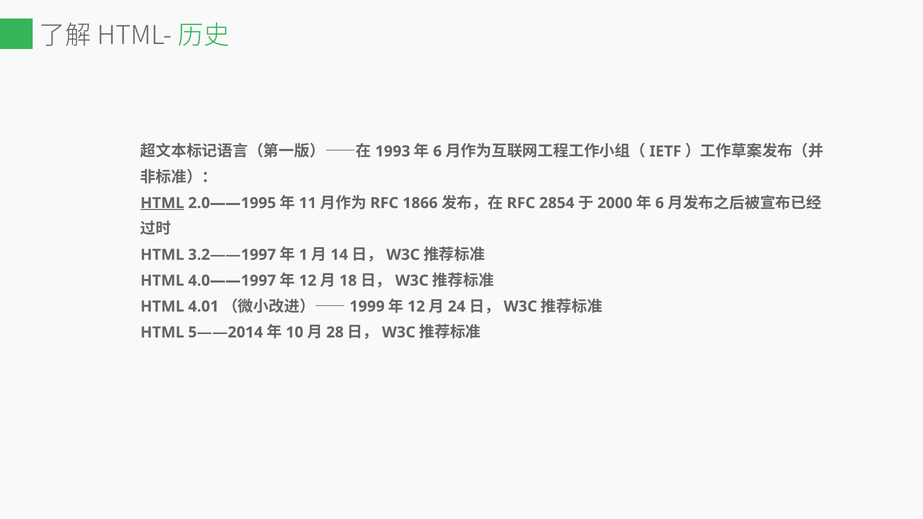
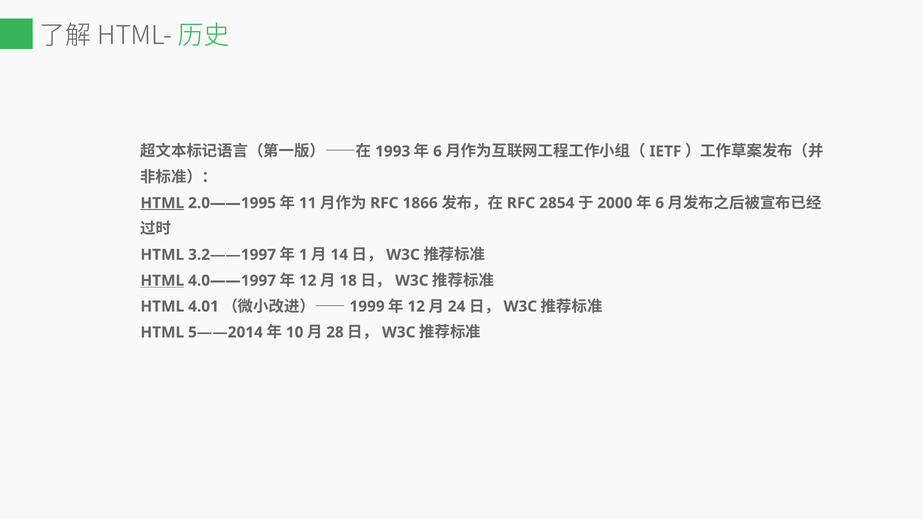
HTML underline: none -> present (162, 281)
